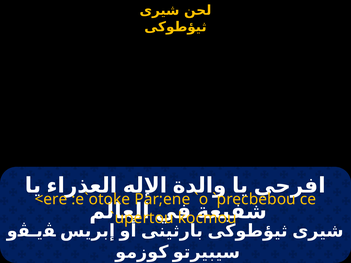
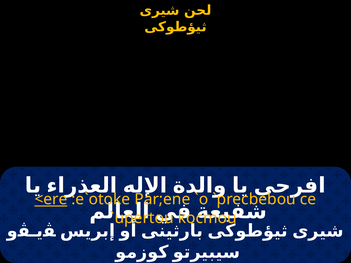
<ere underline: none -> present (51, 199)
